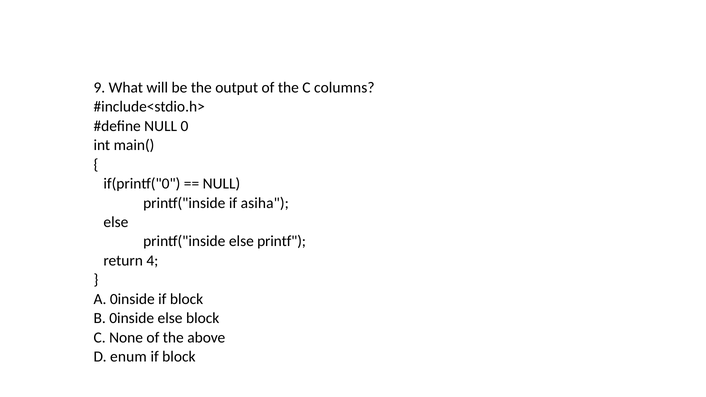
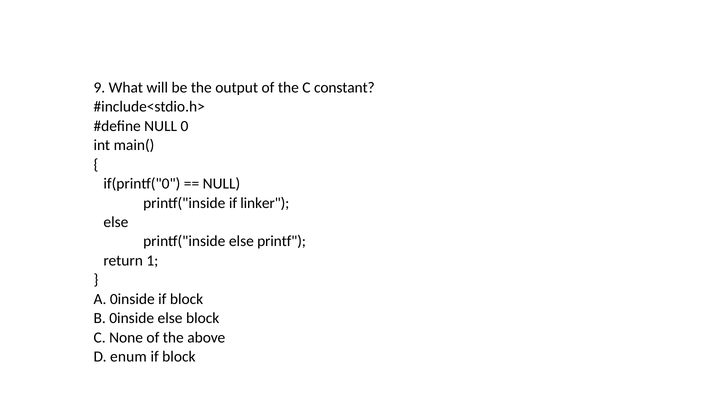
columns: columns -> constant (344, 88)
asiha: asiha -> linker (265, 203)
4: 4 -> 1 (152, 261)
